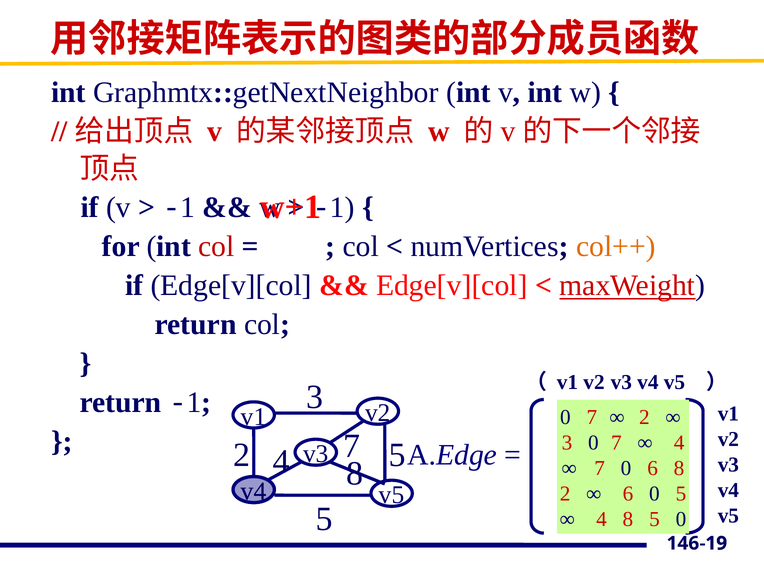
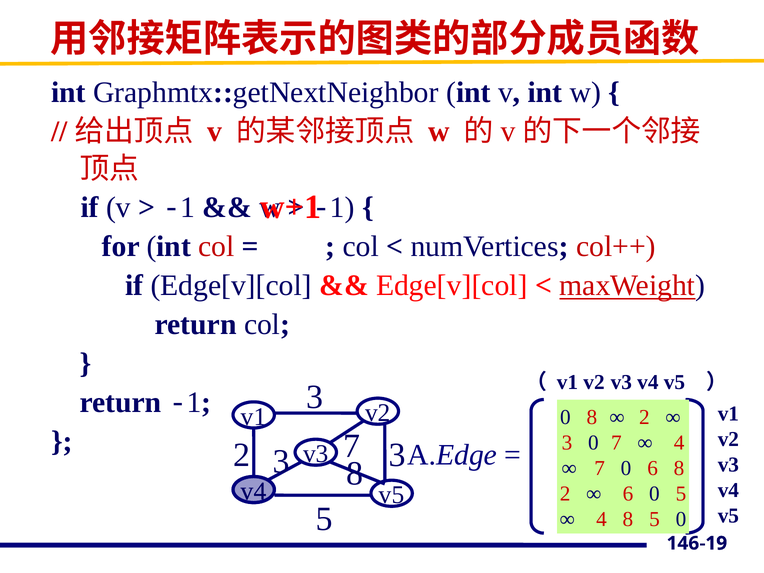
col++ colour: orange -> red (616, 247)
7: 7 -> 8 (592, 417)
7 5: 5 -> 3 (397, 455)
2 4: 4 -> 3 (281, 461)
